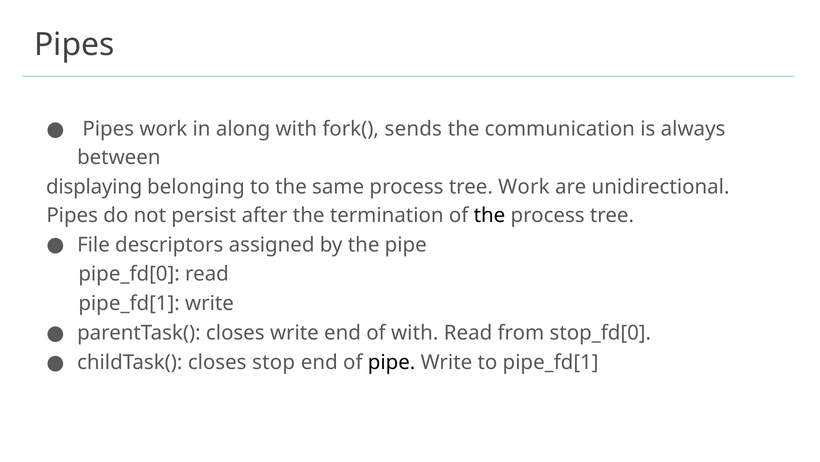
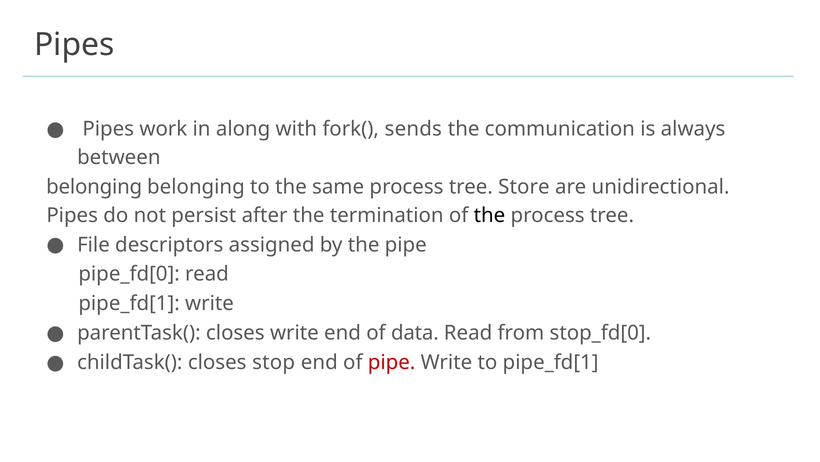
displaying: displaying -> belonging (94, 187)
tree Work: Work -> Store (524, 187)
of with: with -> data (415, 333)
pipe colour: black -> red (392, 362)
